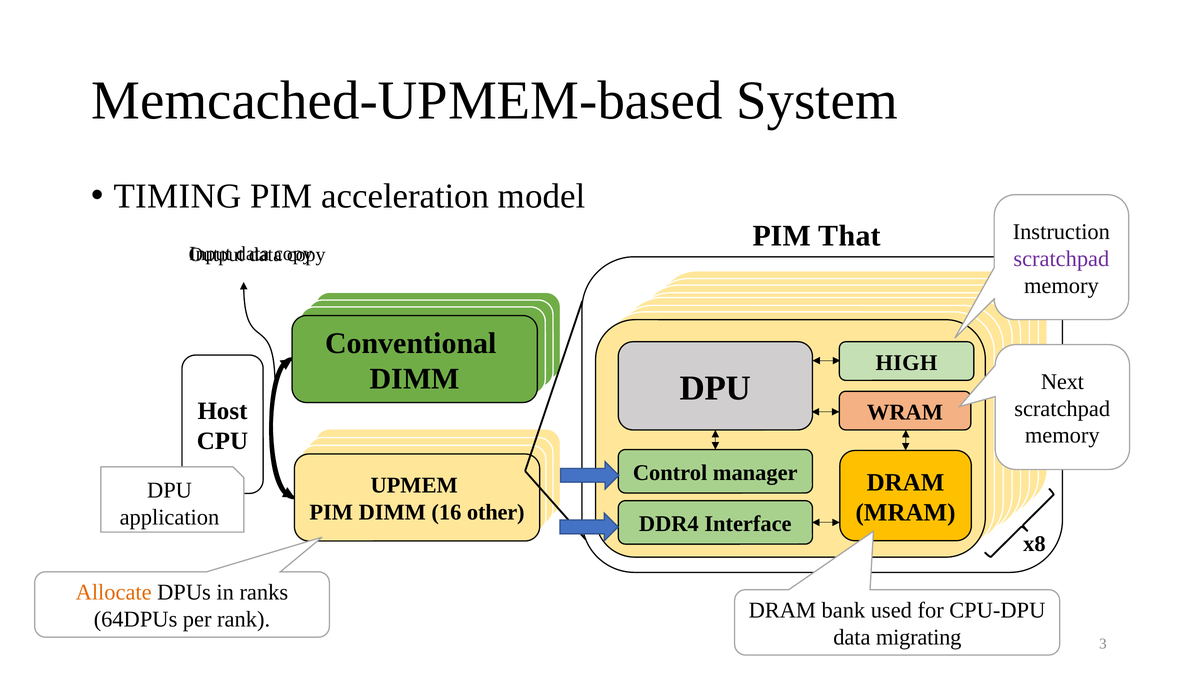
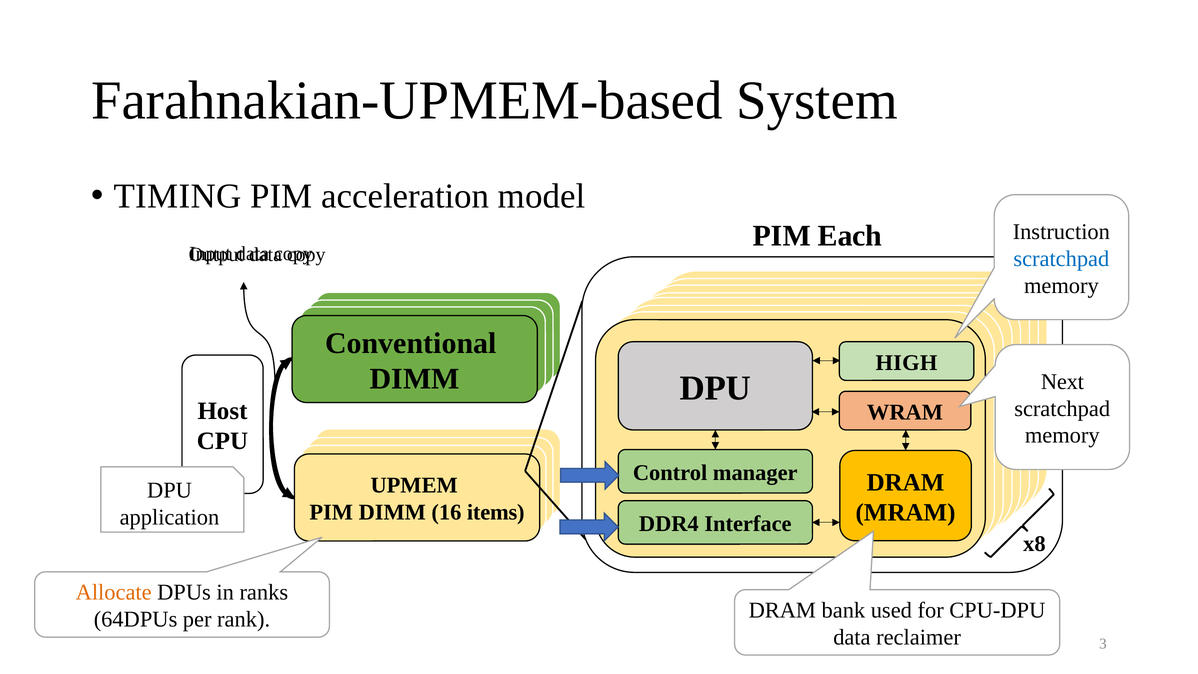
Memcached-UPMEM-based: Memcached-UPMEM-based -> Farahnakian-UPMEM-based (407, 101)
That: That -> Each (850, 236)
scratchpad colour: purple -> blue (1061, 259)
other: other -> items (496, 512)
migrating: migrating -> reclaimer (919, 637)
